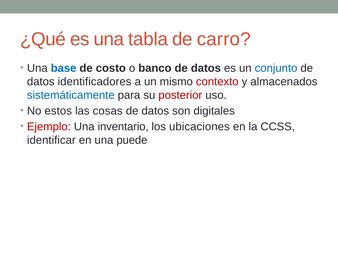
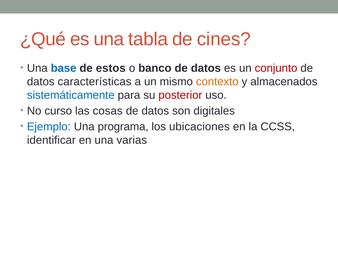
carro: carro -> cines (224, 39)
costo: costo -> estos (111, 68)
conjunto colour: blue -> red (276, 68)
identificadores: identificadores -> características (95, 82)
contexto colour: red -> orange (217, 82)
estos: estos -> curso (58, 111)
Ejemplo colour: red -> blue (49, 127)
inventario: inventario -> programa (123, 127)
puede: puede -> varias (132, 140)
